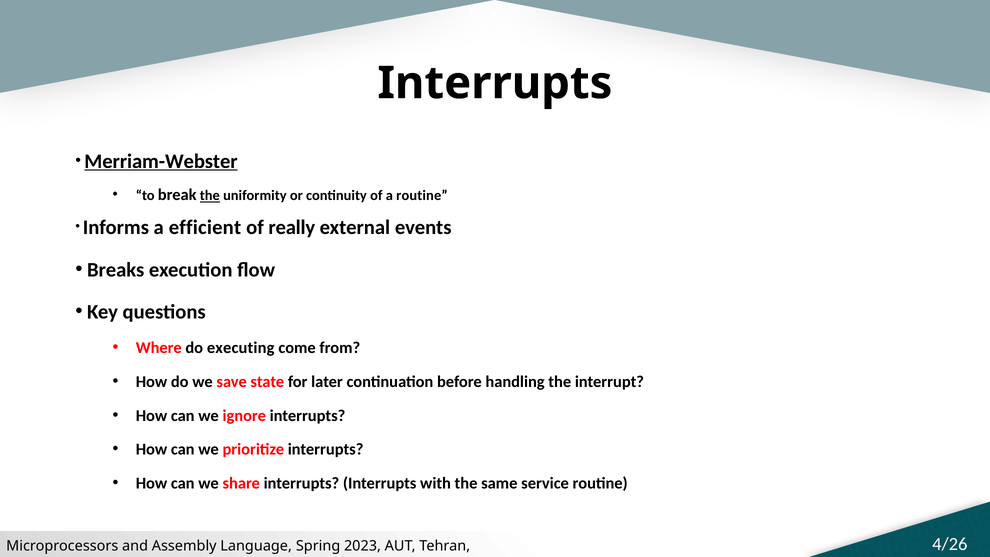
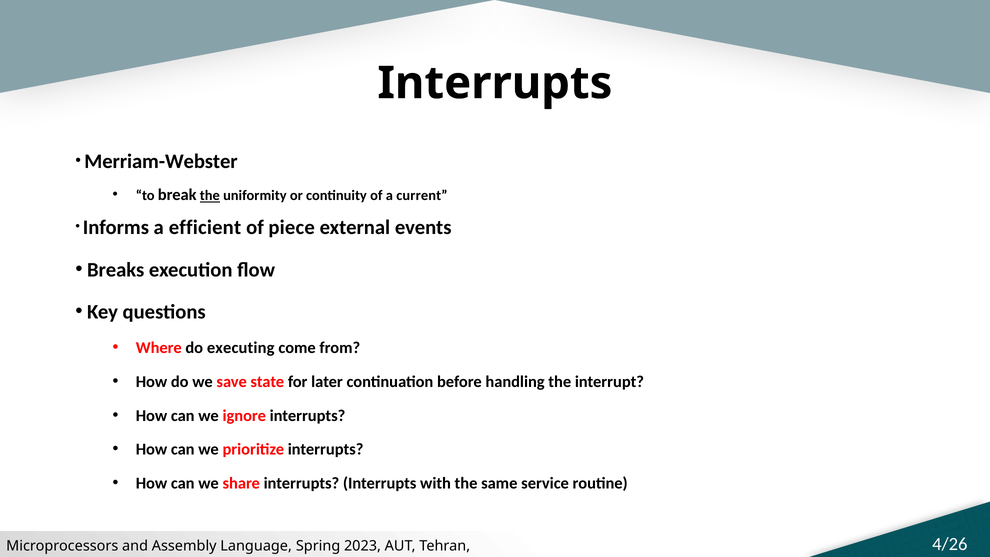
Merriam-Webster underline: present -> none (161, 161)
a routine: routine -> current (422, 196)
really: really -> piece (292, 227)
